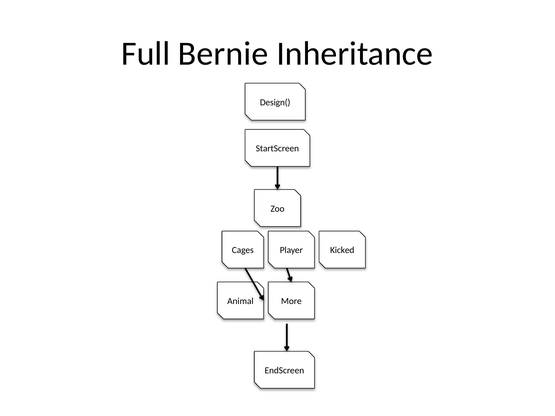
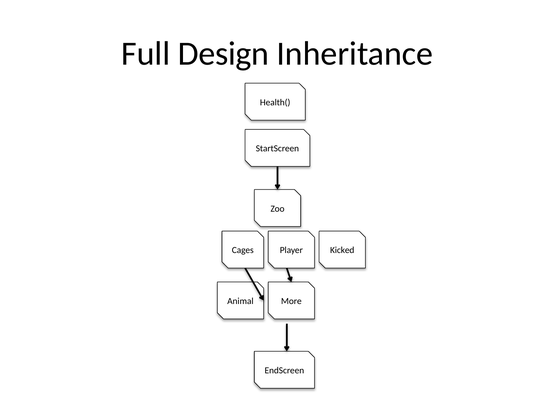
Bernie: Bernie -> Design (223, 54)
Design(: Design( -> Health( (275, 102)
